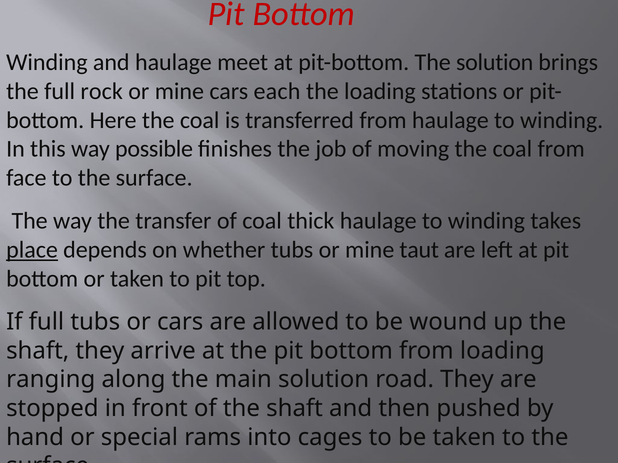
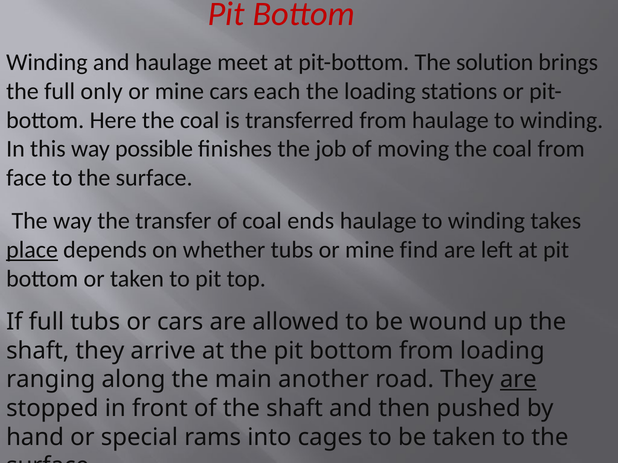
rock: rock -> only (102, 91)
thick: thick -> ends (311, 221)
taut: taut -> find (419, 250)
main solution: solution -> another (323, 380)
are underline: none -> present (518, 380)
